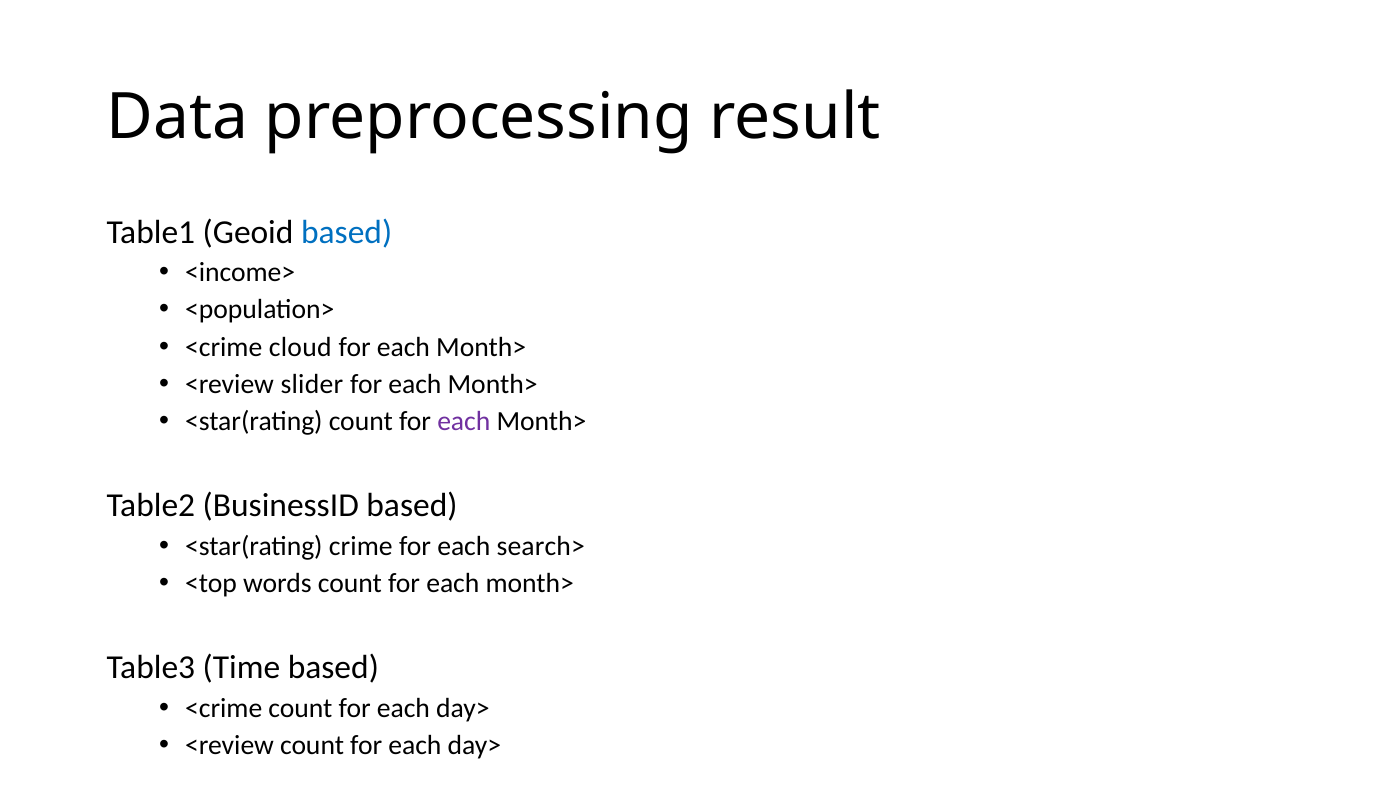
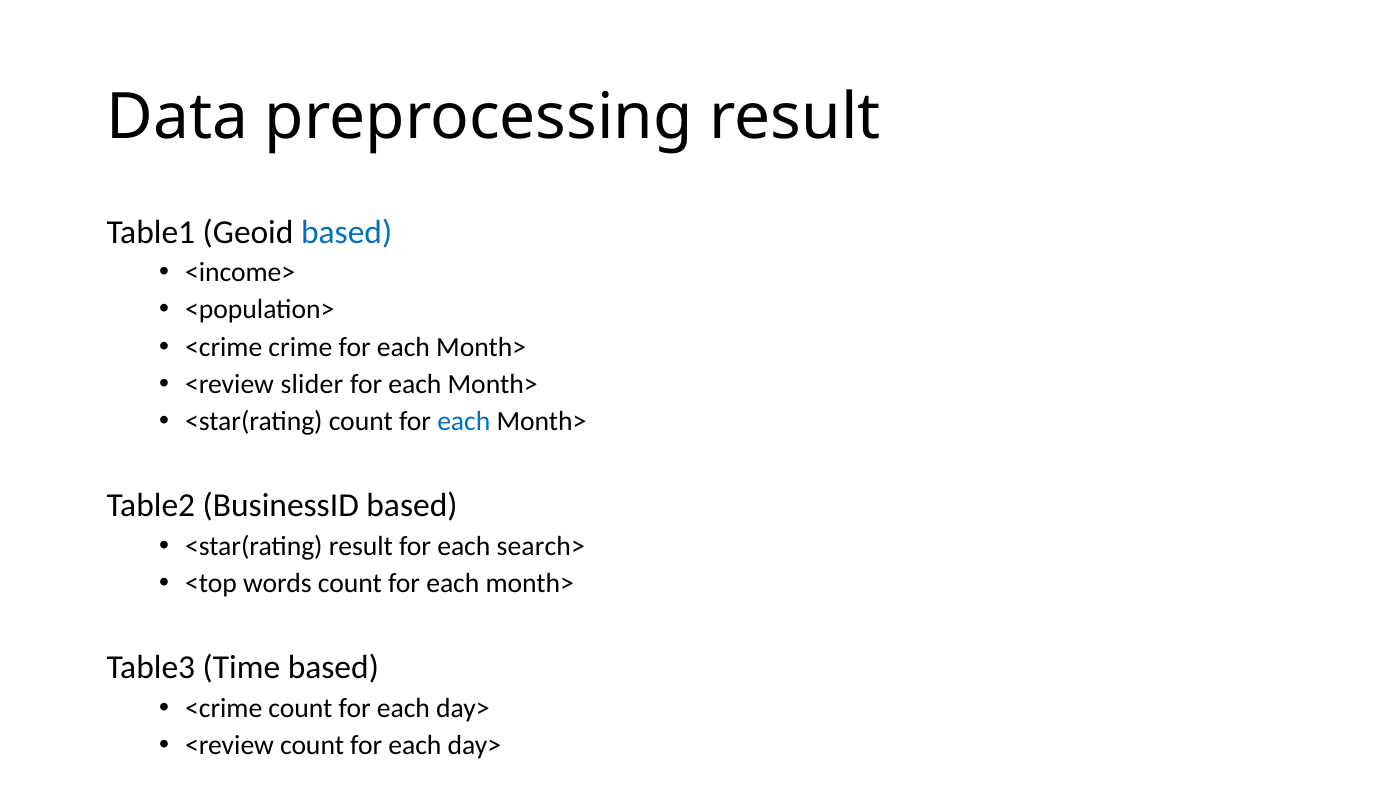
cloud: cloud -> crime (300, 347)
each colour: purple -> blue (464, 421)
<star(rating crime: crime -> result (361, 546)
